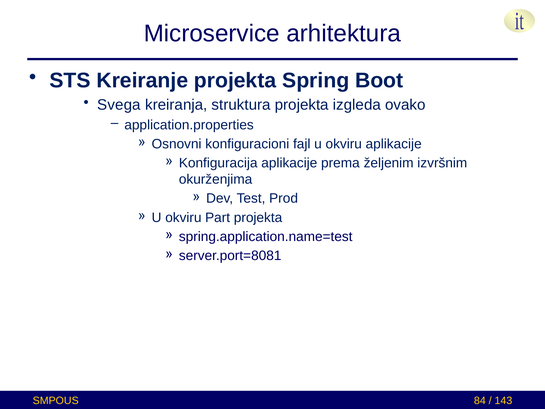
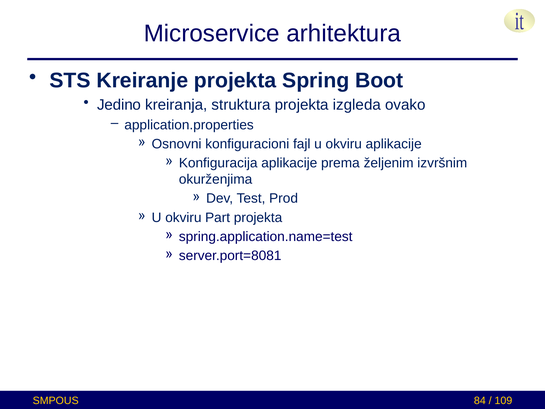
Svega: Svega -> Jedino (119, 105)
143: 143 -> 109 (503, 400)
